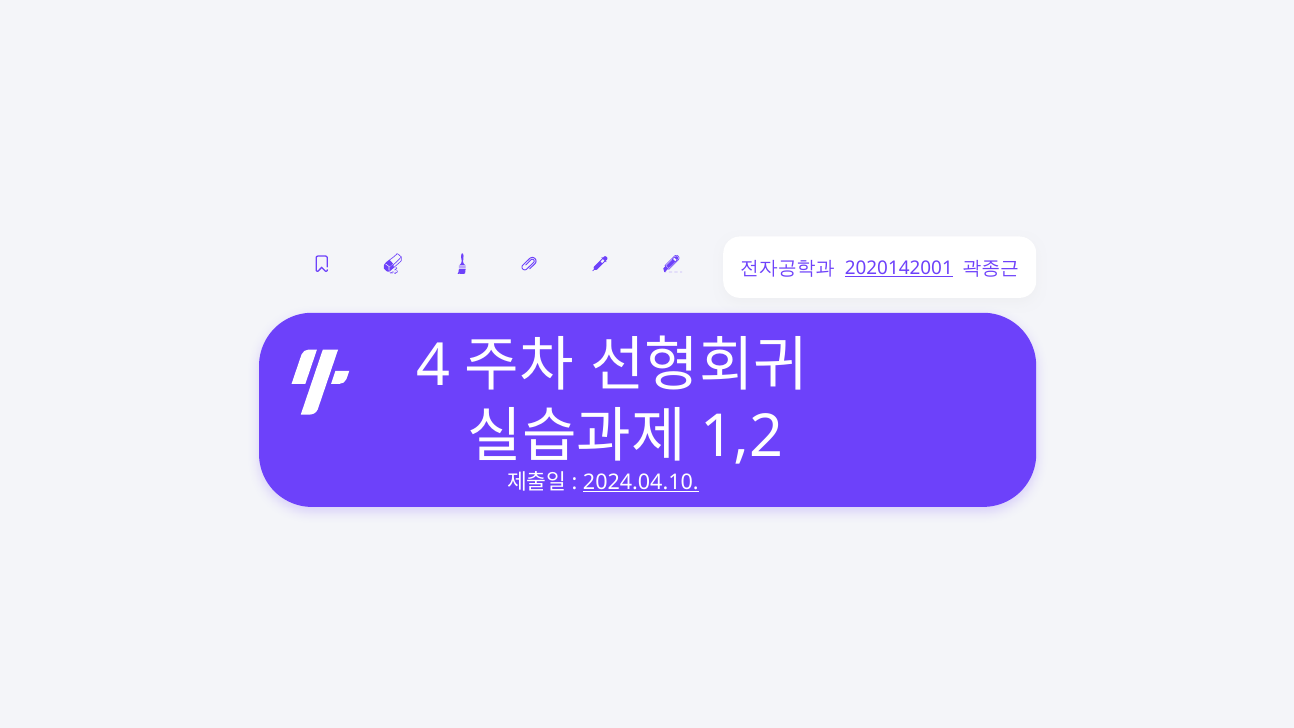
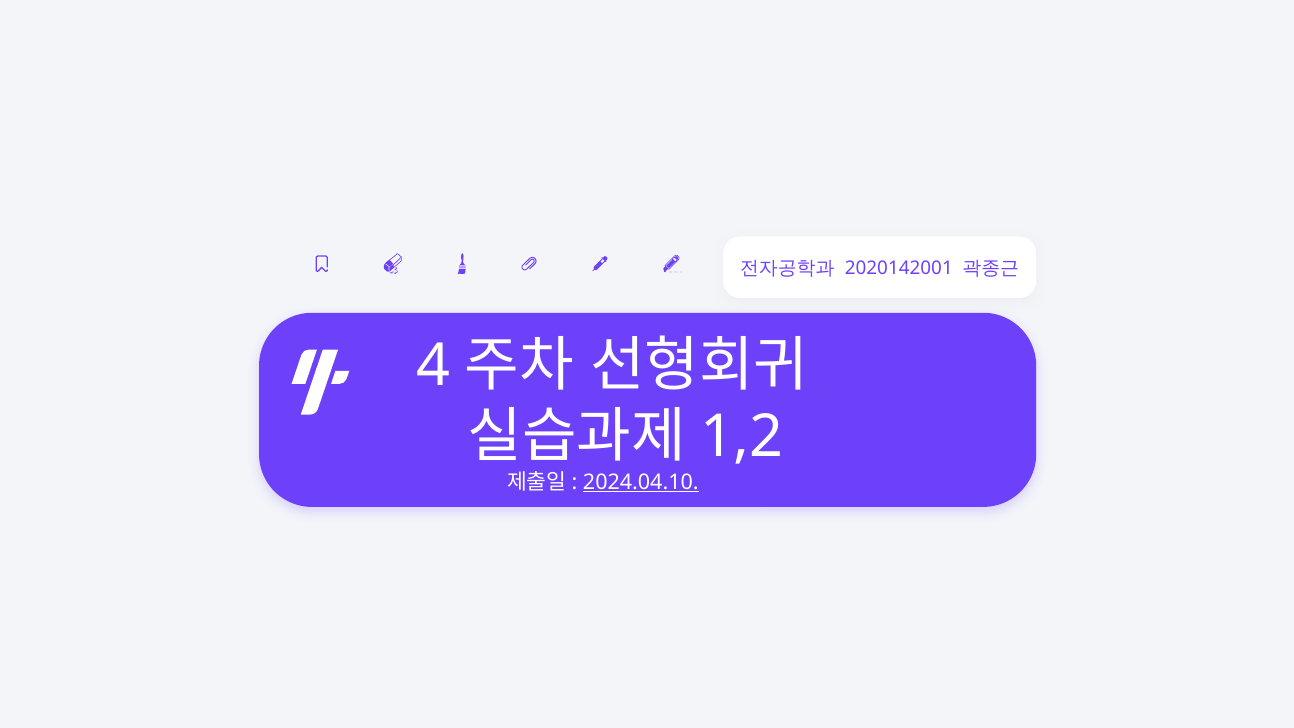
2020142001 underline: present -> none (899, 268)
